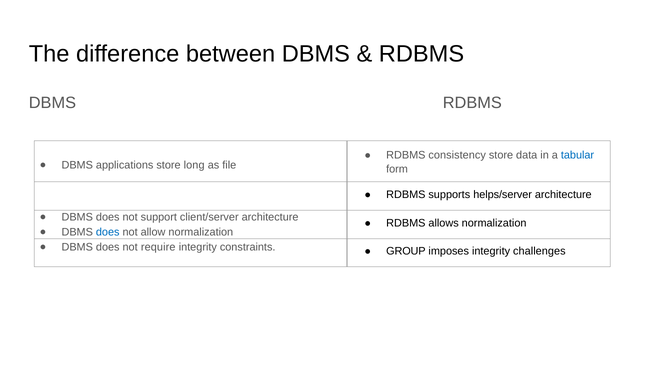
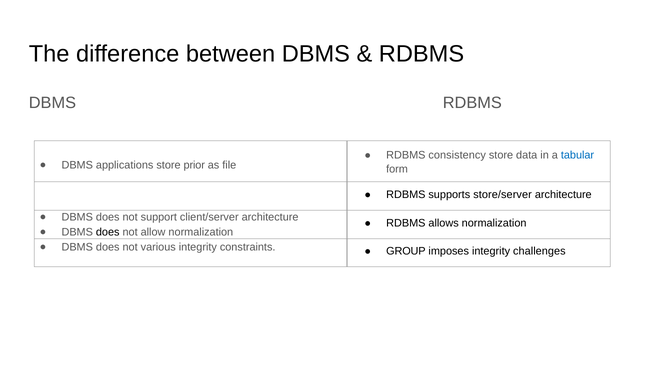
long: long -> prior (194, 165)
helps/server: helps/server -> store/server (503, 195)
does colour: blue -> black (108, 232)
require: require -> various (158, 247)
